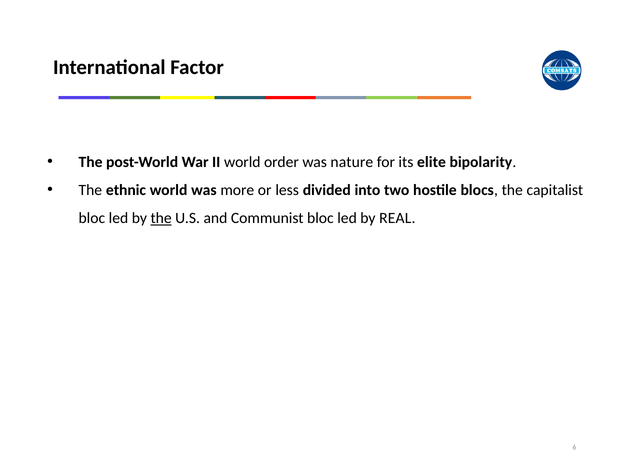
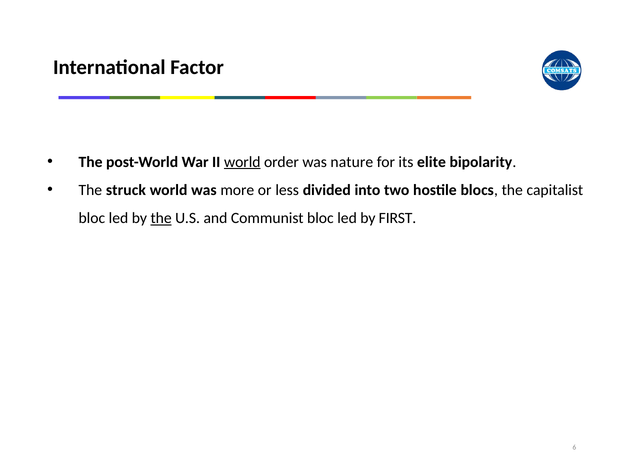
world underline: none -> present (242, 162)
ethnic: ethnic -> struck (126, 190)
REAL: REAL -> FIRST (397, 218)
